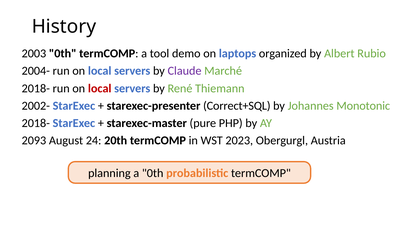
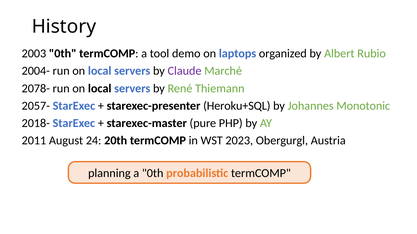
2018-: 2018- -> 2078- (36, 89)
local colour: red -> black (100, 89)
2002-: 2002- -> 2057- (36, 106)
Correct+SQL: Correct+SQL -> Heroku+SQL (237, 106)
2093: 2093 -> 2011 (34, 141)
